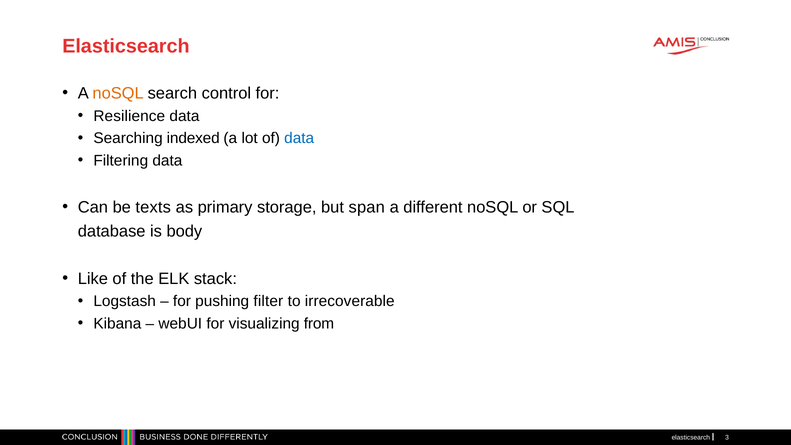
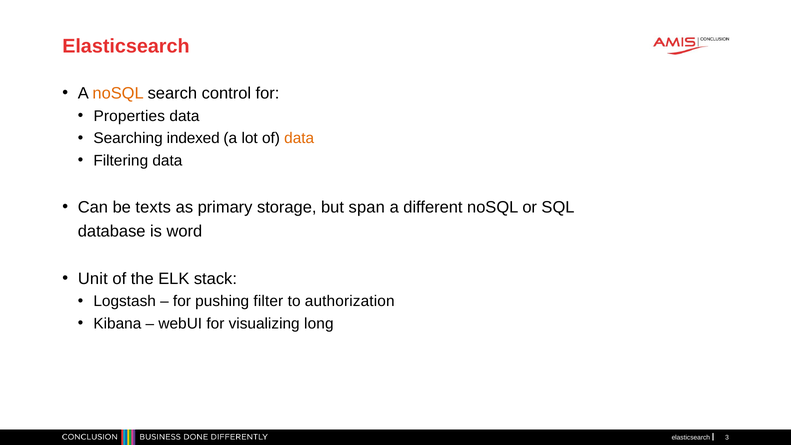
Resilience: Resilience -> Properties (129, 116)
data colour: blue -> orange (299, 138)
body: body -> word (184, 231)
Like: Like -> Unit (93, 279)
irrecoverable: irrecoverable -> authorization (350, 301)
from: from -> long (319, 323)
